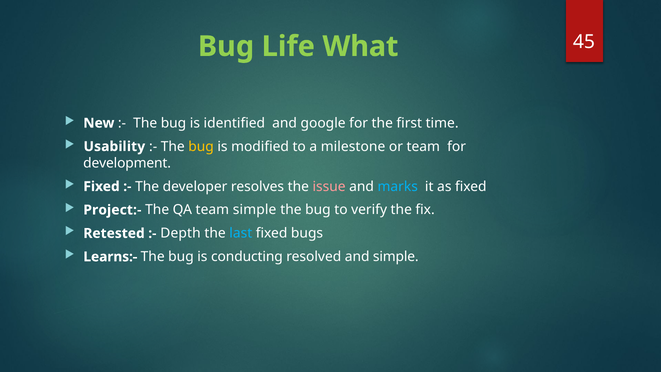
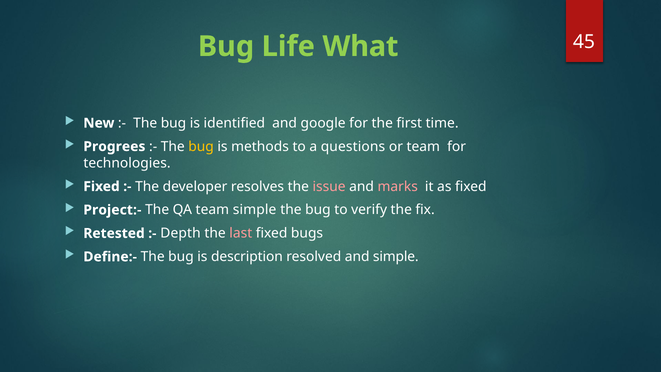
Usability: Usability -> Progrees (114, 146)
modified: modified -> methods (260, 146)
milestone: milestone -> questions (353, 146)
development: development -> technologies (127, 163)
marks colour: light blue -> pink (398, 186)
last colour: light blue -> pink (241, 233)
Learns:-: Learns:- -> Define:- (110, 257)
conducting: conducting -> description (247, 257)
